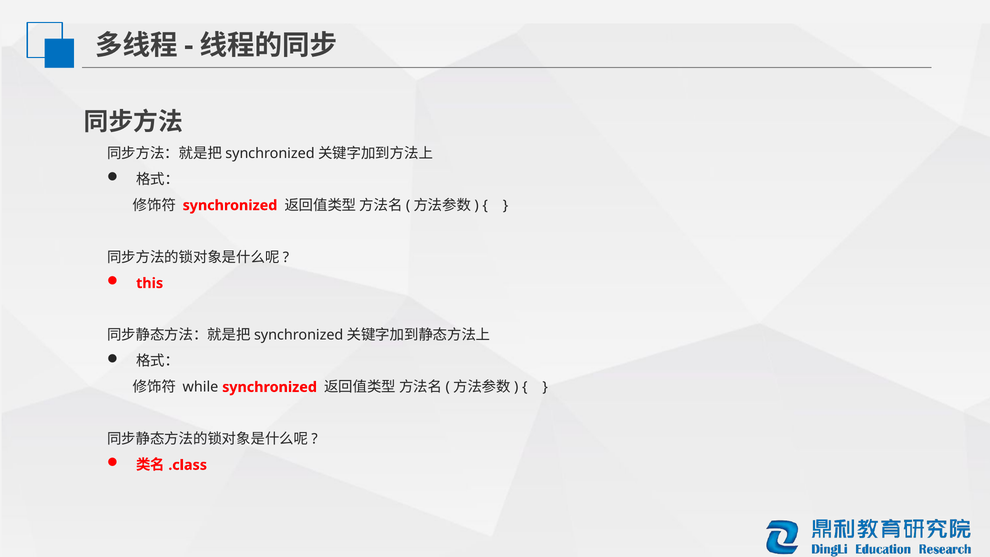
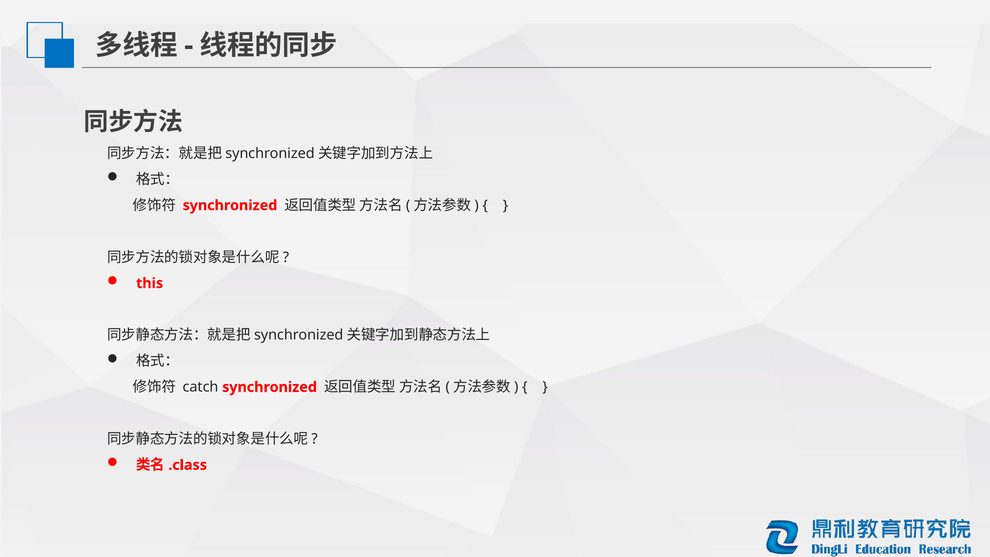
while: while -> catch (201, 387)
